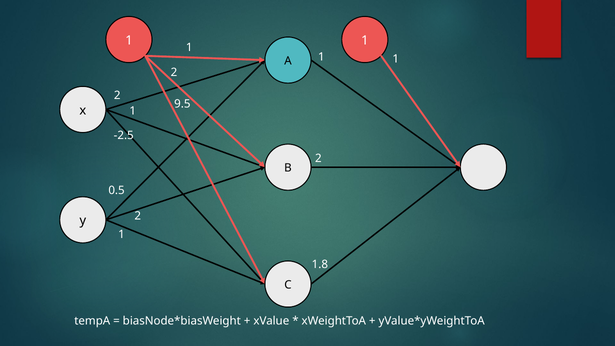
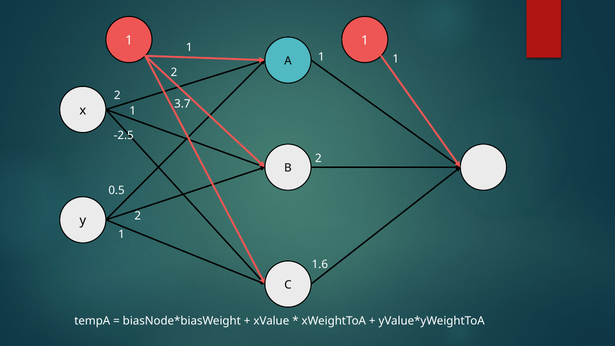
9.5: 9.5 -> 3.7 (182, 104)
1.8: 1.8 -> 1.6 (320, 264)
